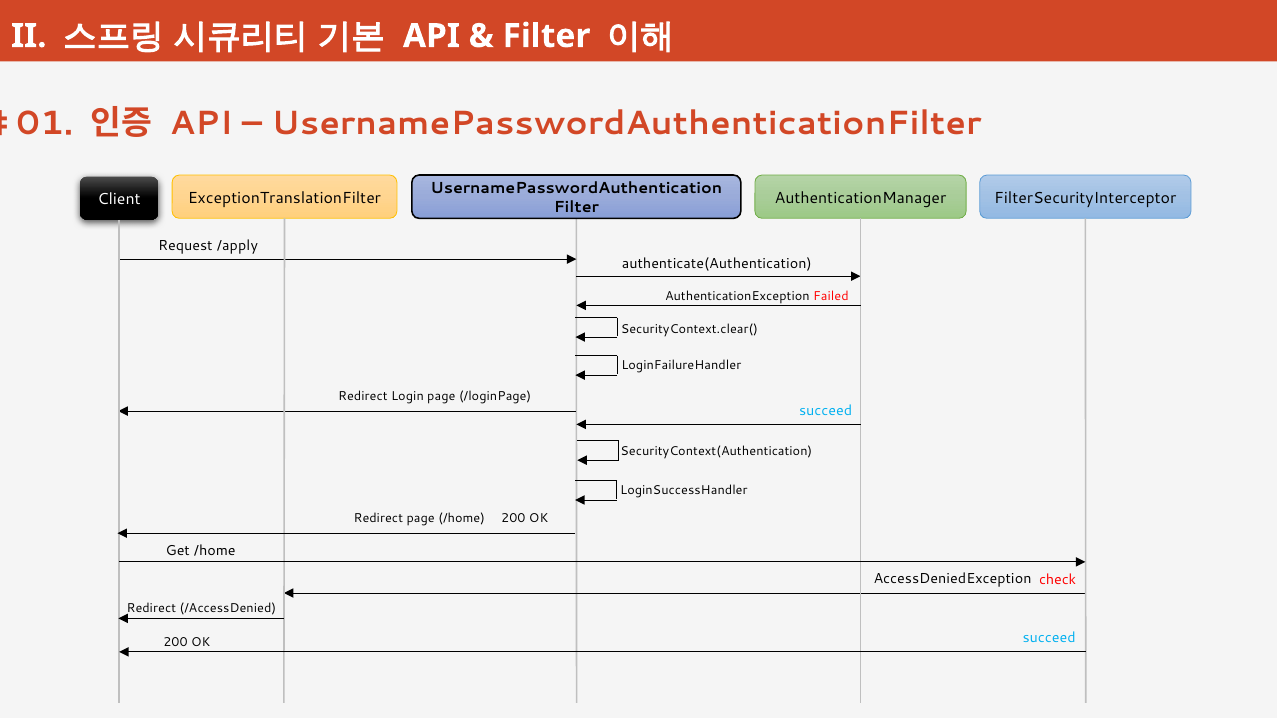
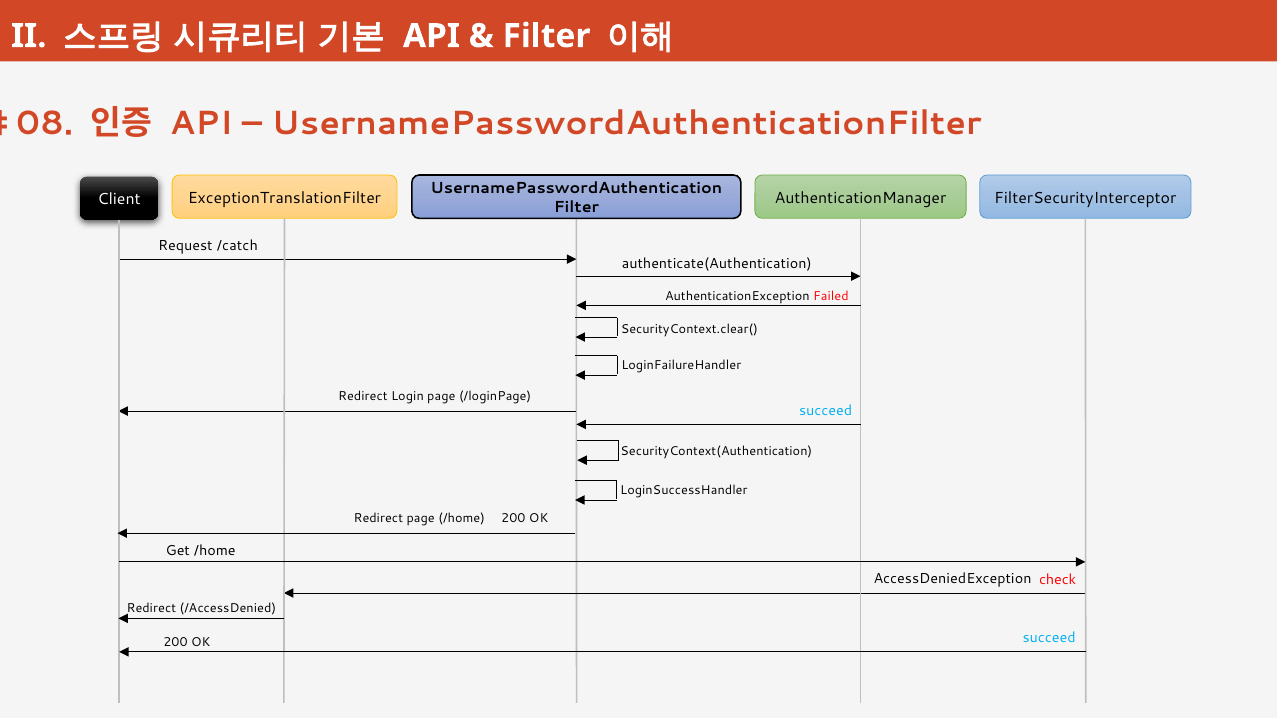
01: 01 -> 08 (45, 124)
/apply: /apply -> /catch (237, 246)
